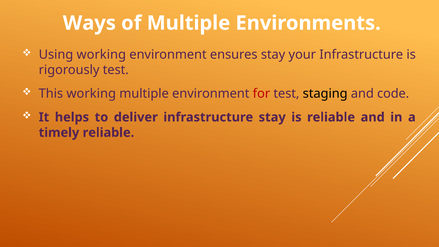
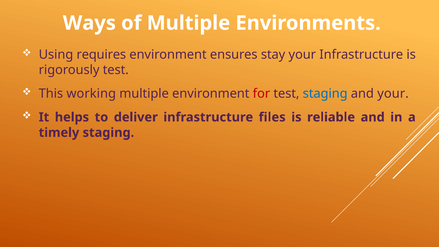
Using working: working -> requires (101, 55)
staging colour: black -> blue (325, 94)
and code: code -> your (393, 94)
infrastructure stay: stay -> files (272, 117)
timely reliable: reliable -> staging (108, 133)
